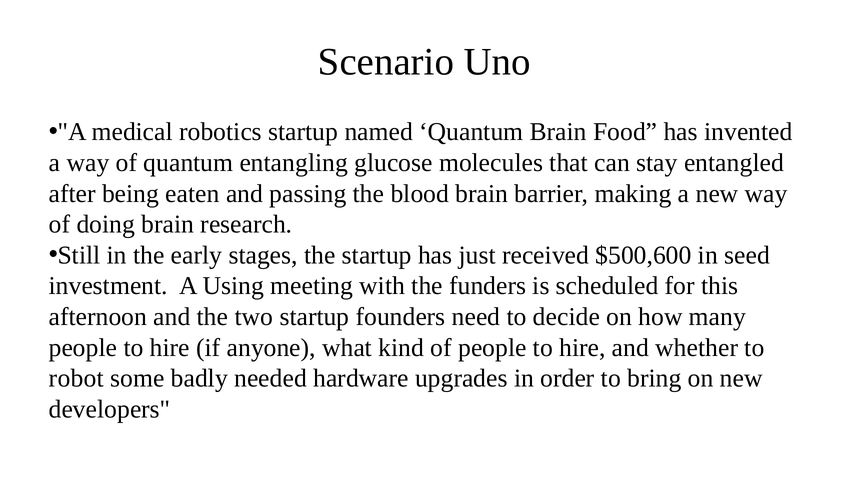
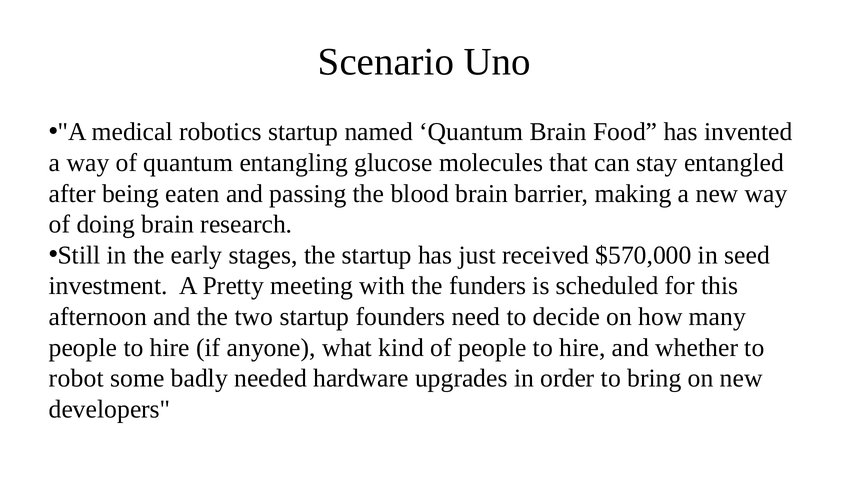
$500,600: $500,600 -> $570,000 (643, 255)
Using: Using -> Pretty (233, 286)
